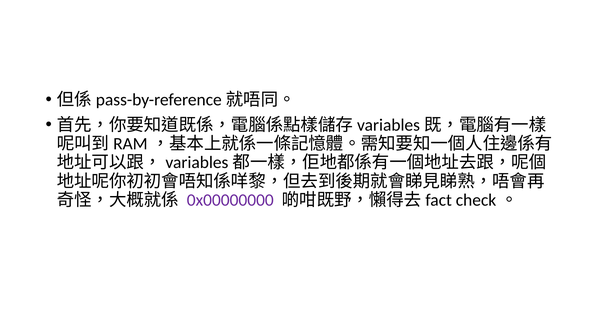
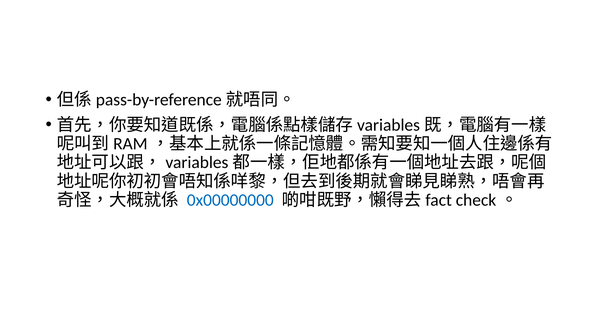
0x00000000 colour: purple -> blue (230, 200)
